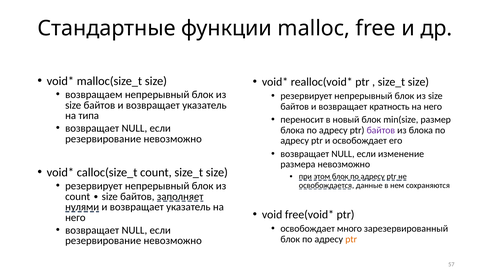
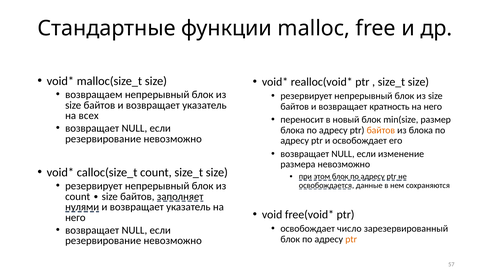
типа: типа -> всех (89, 115)
байтов colour: purple -> orange (381, 130)
много: много -> число (349, 228)
